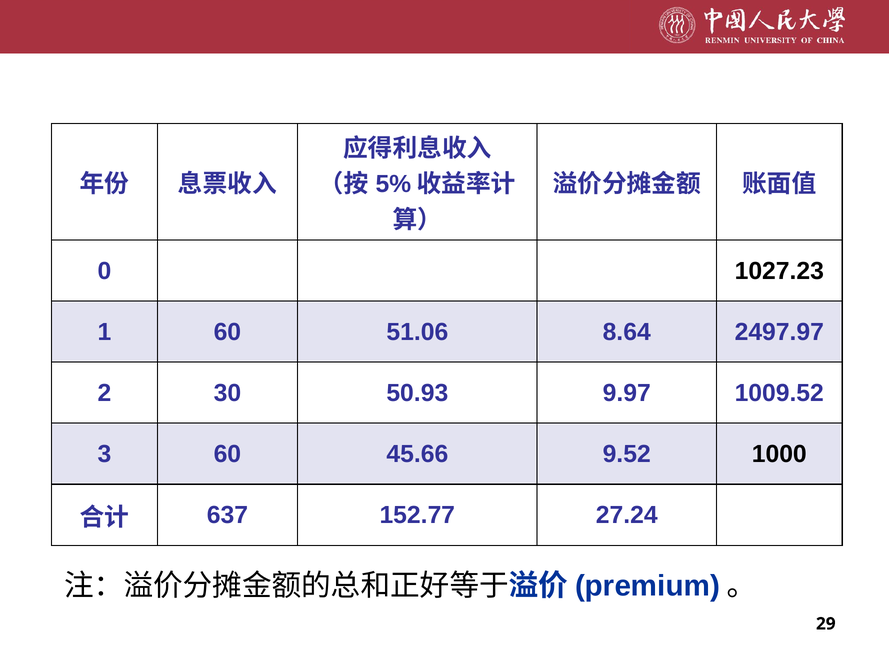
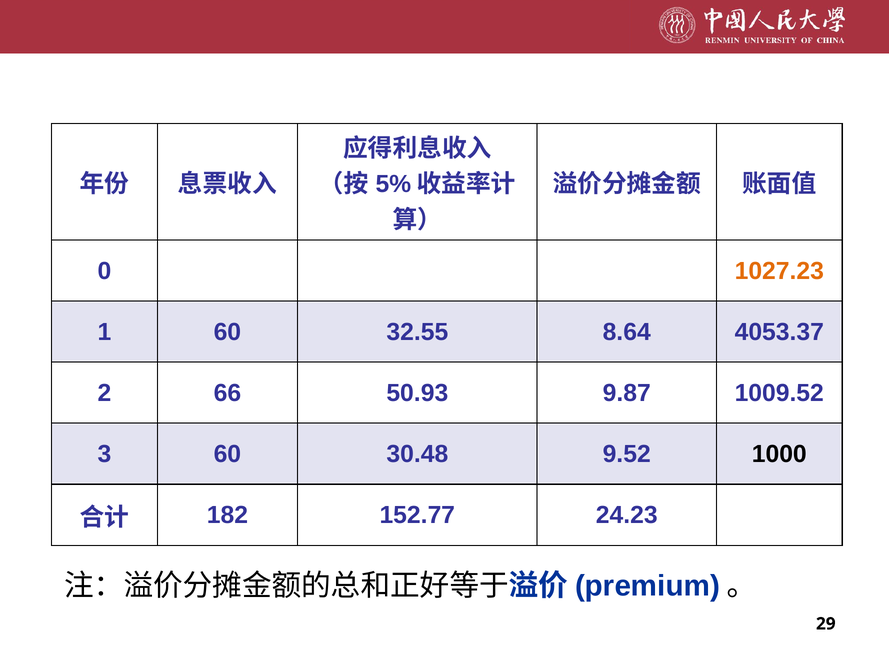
1027.23 colour: black -> orange (779, 271)
51.06: 51.06 -> 32.55 (417, 332)
2497.97: 2497.97 -> 4053.37 (779, 332)
30: 30 -> 66 (227, 393)
9.97: 9.97 -> 9.87 (627, 393)
45.66: 45.66 -> 30.48 (417, 454)
637: 637 -> 182 (227, 515)
27.24: 27.24 -> 24.23 (627, 515)
